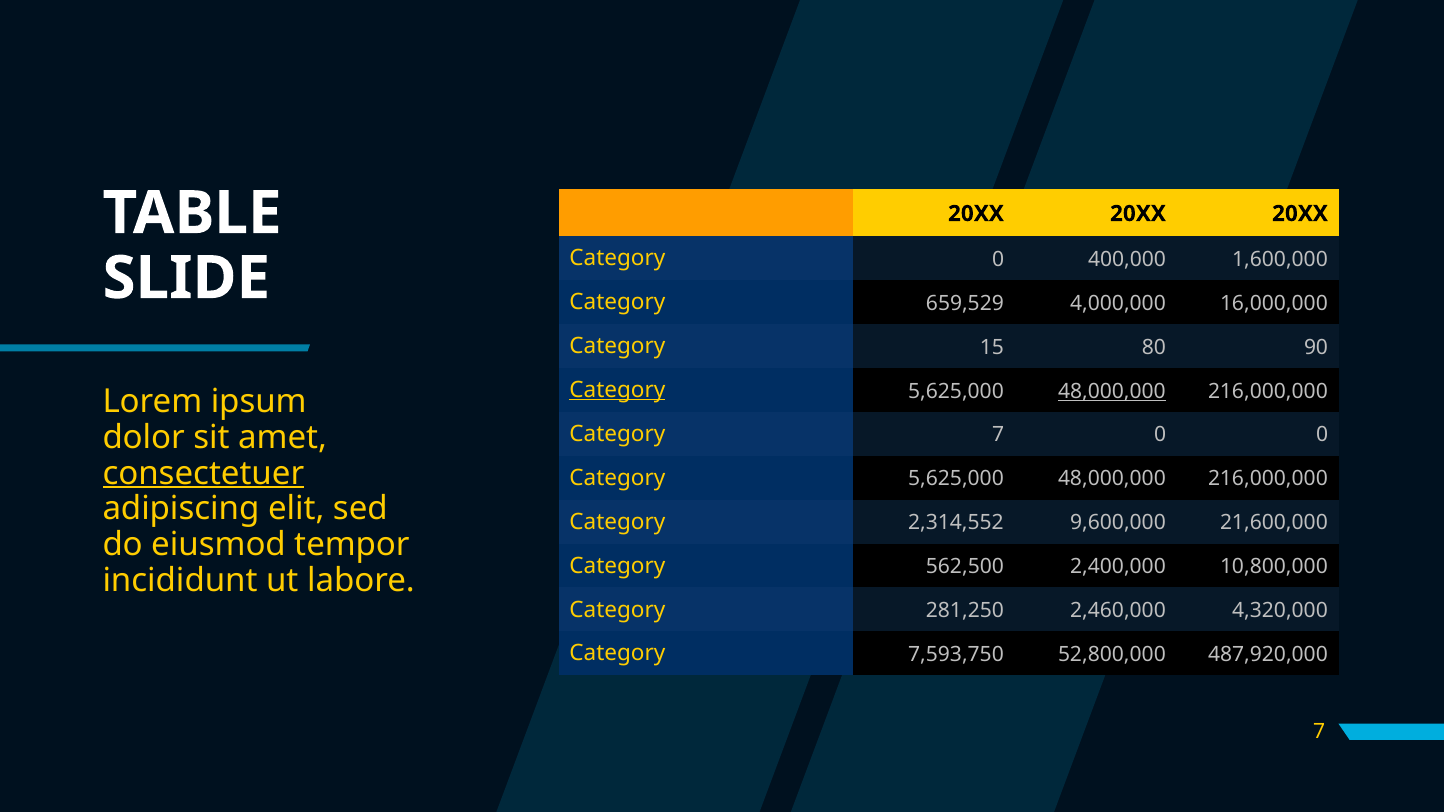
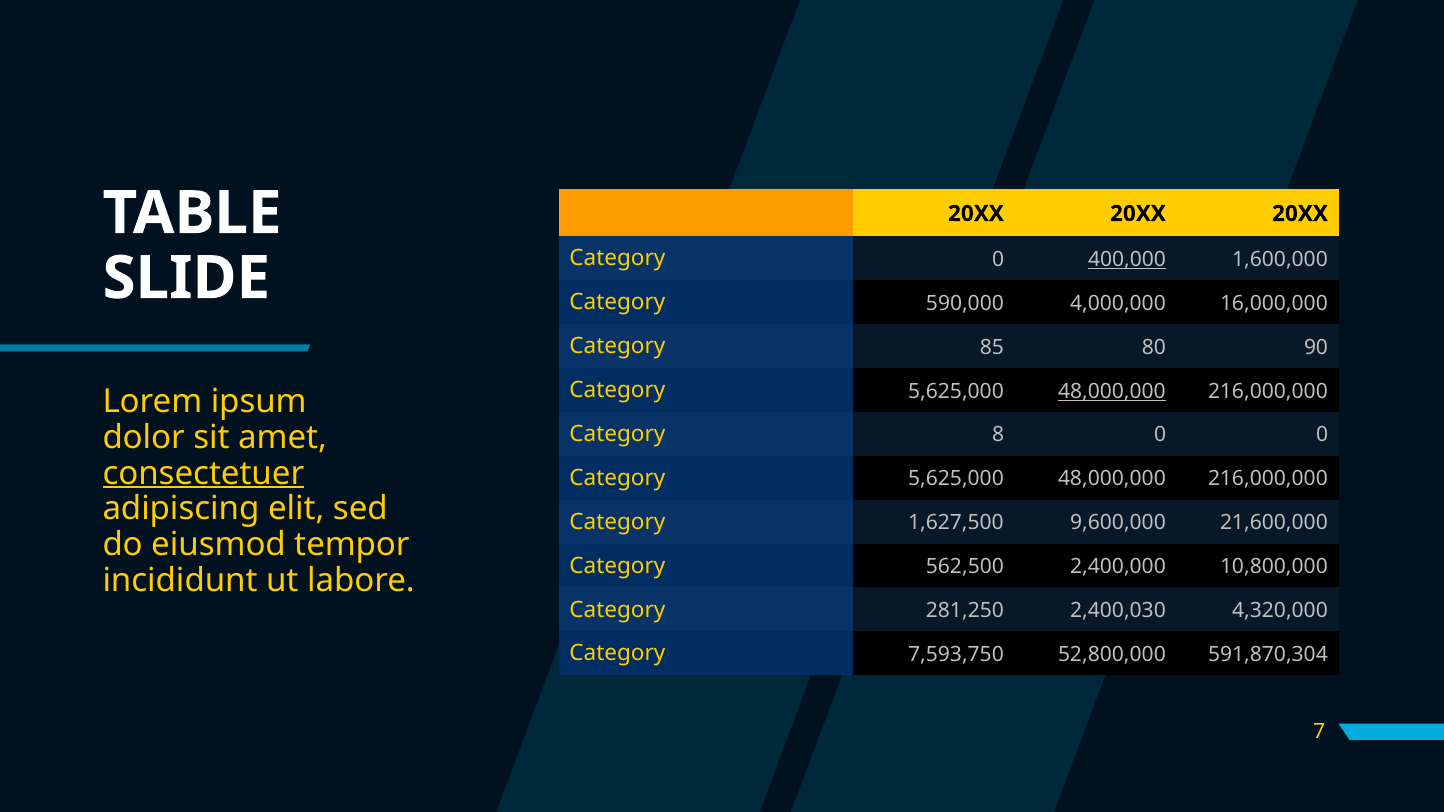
400,000 underline: none -> present (1127, 259)
659,529: 659,529 -> 590,000 (965, 303)
15: 15 -> 85 (992, 347)
Category underline: present -> none (617, 390)
Category 7: 7 -> 8 (998, 435)
2,314,552: 2,314,552 -> 1,627,500 (956, 523)
2,460,000: 2,460,000 -> 2,400,030 (1118, 611)
487,920,000: 487,920,000 -> 591,870,304 (1268, 655)
